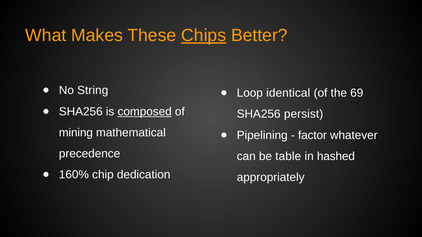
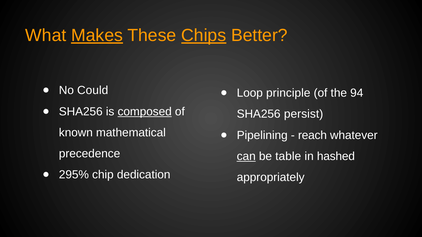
Makes underline: none -> present (97, 36)
String: String -> Could (93, 91)
identical: identical -> principle (288, 93)
69: 69 -> 94 (357, 93)
mining: mining -> known (76, 133)
factor: factor -> reach (312, 135)
can underline: none -> present (246, 156)
160%: 160% -> 295% (74, 175)
